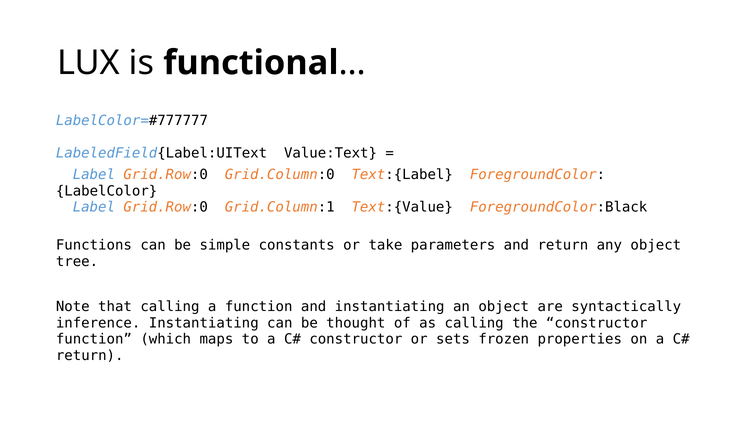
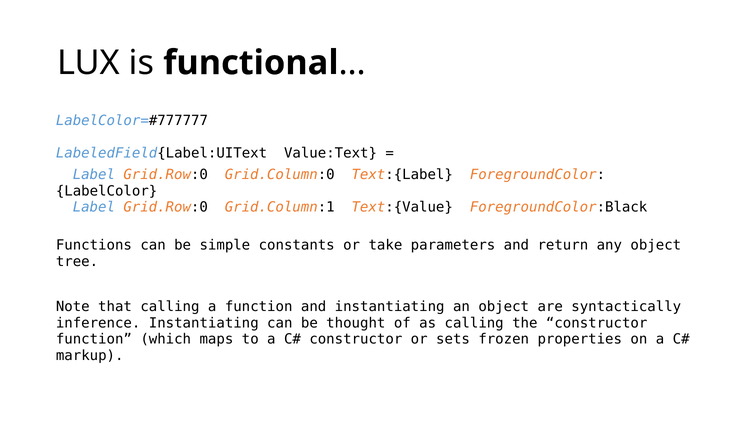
return: return -> markup (90, 356)
